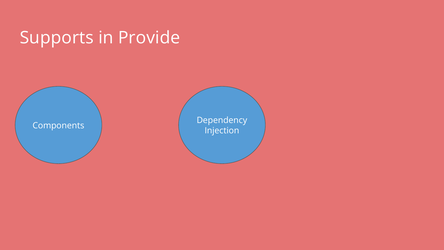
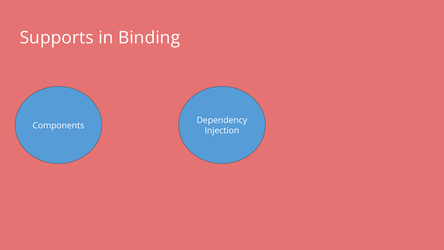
Provide: Provide -> Binding (149, 38)
